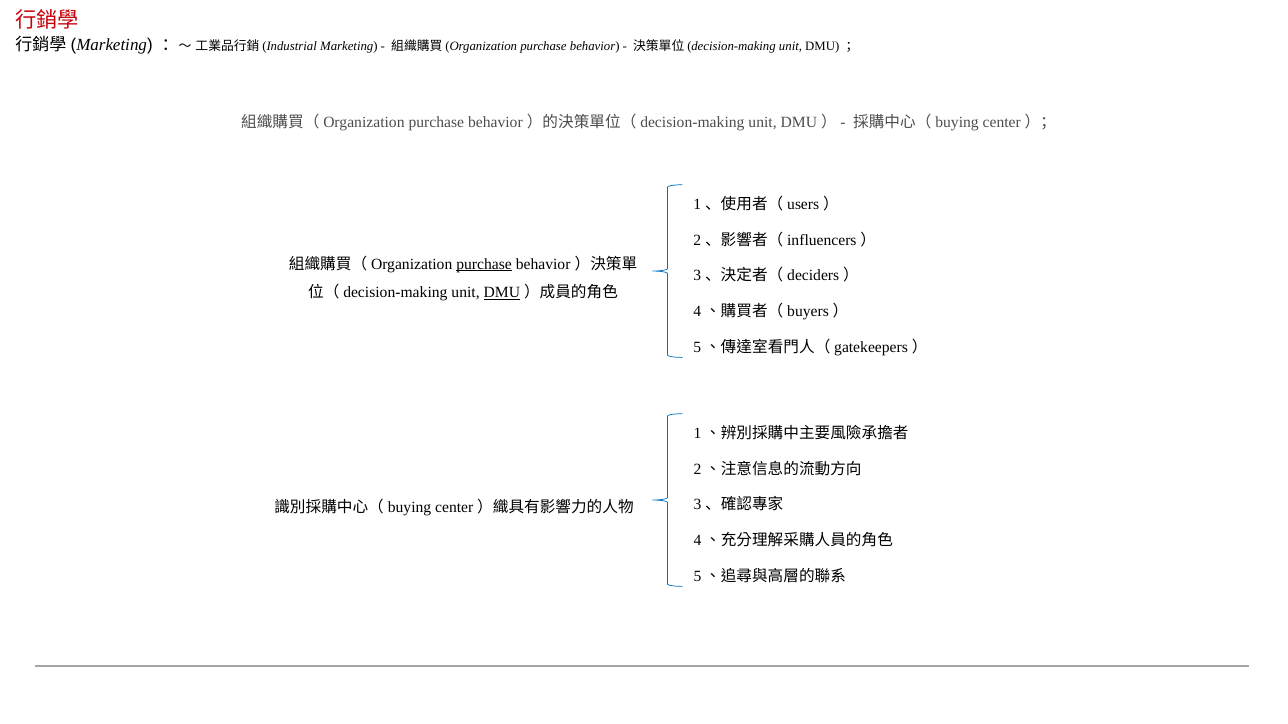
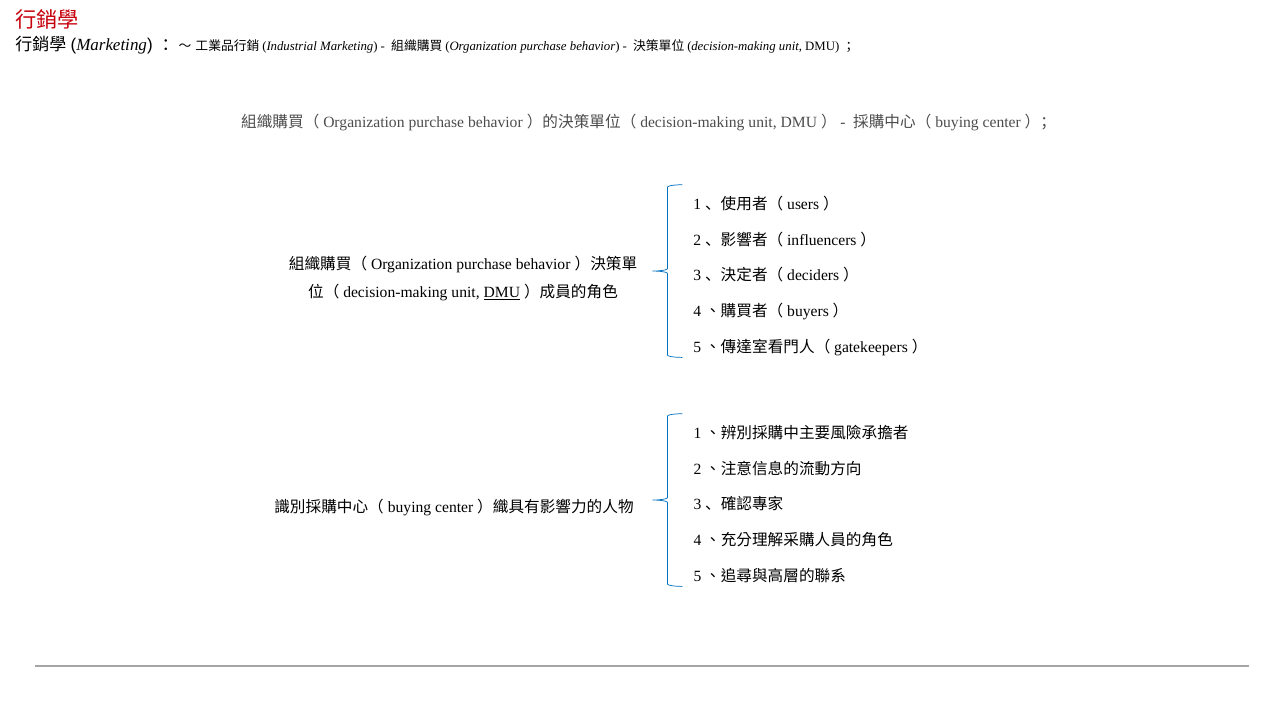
purchase underline: present -> none (484, 264)
